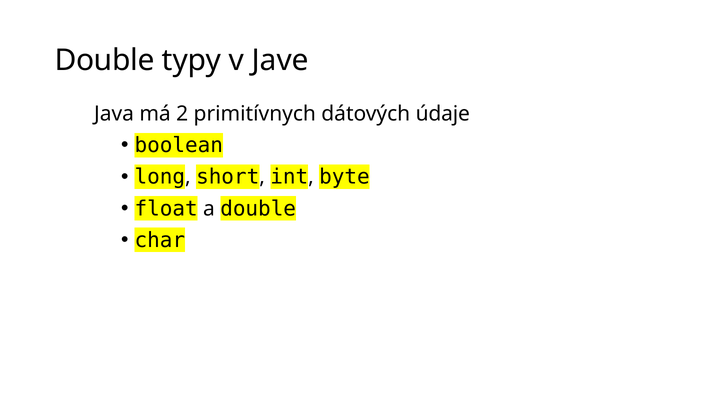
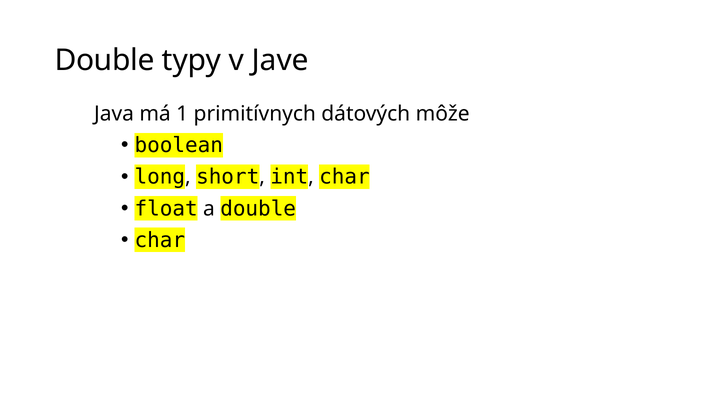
2: 2 -> 1 (182, 114)
údaje: údaje -> môže (443, 114)
byte: byte -> char (344, 177)
